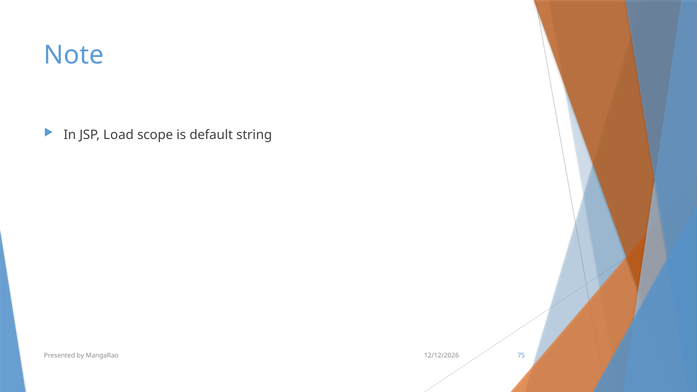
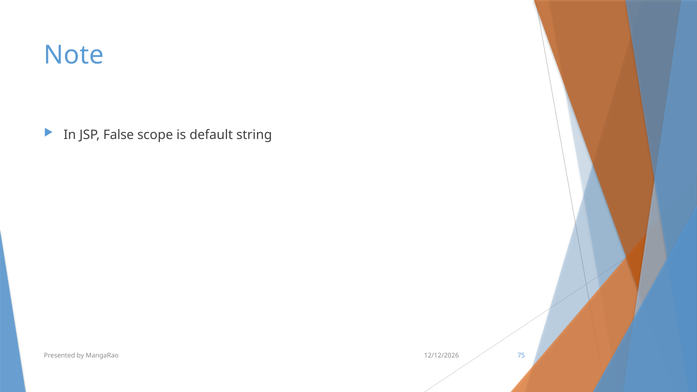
Load: Load -> False (119, 135)
